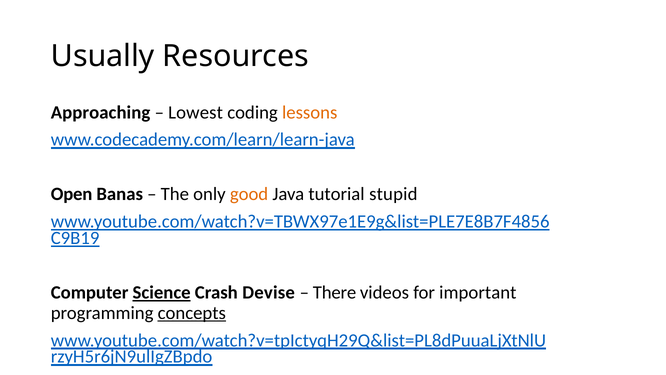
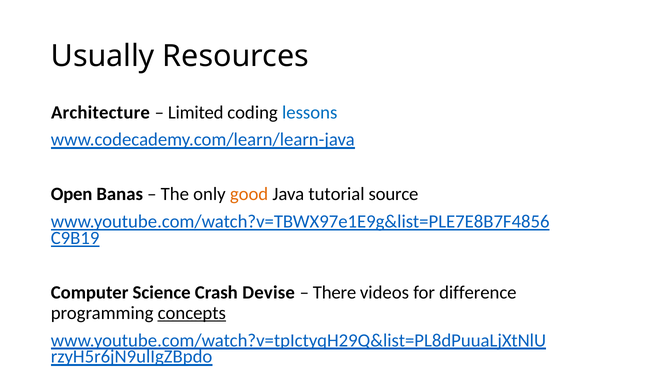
Approaching: Approaching -> Architecture (100, 112)
Lowest: Lowest -> Limited (196, 112)
lessons colour: orange -> blue (310, 112)
stupid: stupid -> source (393, 194)
Science underline: present -> none (162, 292)
important: important -> difference (478, 292)
